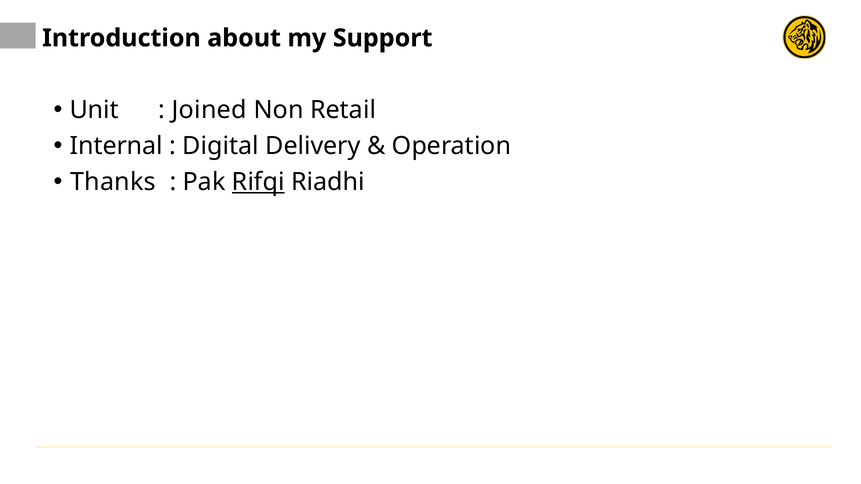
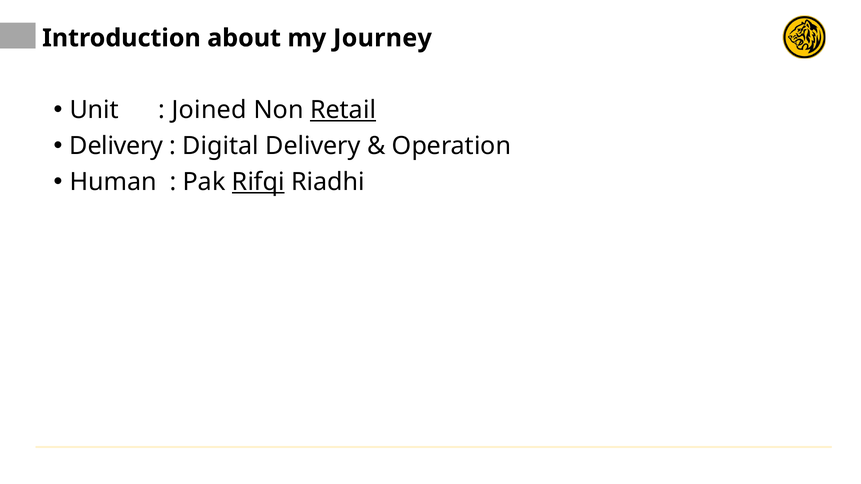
Support: Support -> Journey (382, 38)
Retail underline: none -> present (343, 110)
Internal: Internal -> Delivery (116, 146)
Thanks: Thanks -> Human (113, 182)
